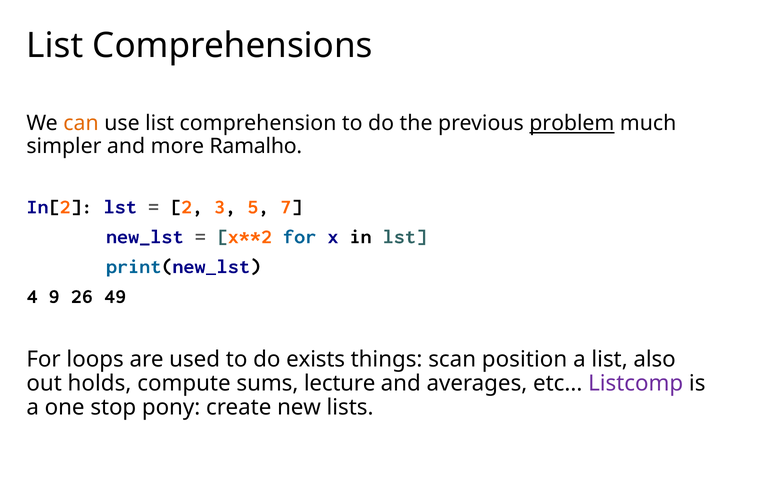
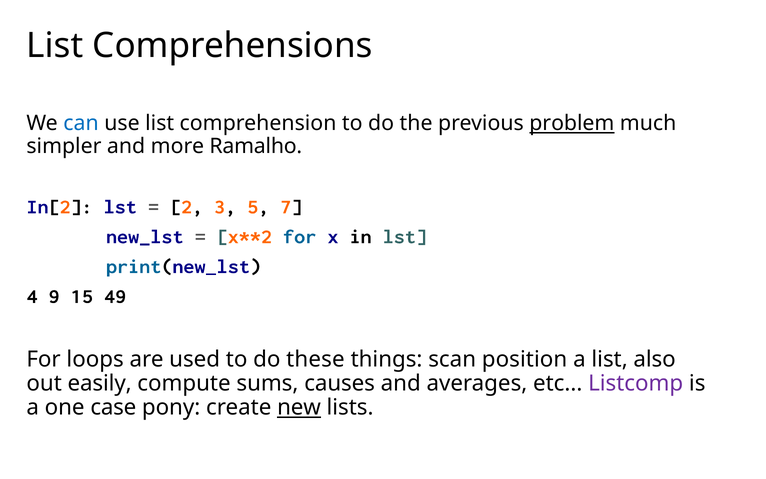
can colour: orange -> blue (81, 123)
26: 26 -> 15 (82, 296)
exists: exists -> these (315, 359)
holds: holds -> easily (100, 383)
lecture: lecture -> causes (340, 383)
stop: stop -> case (113, 407)
new underline: none -> present (299, 407)
